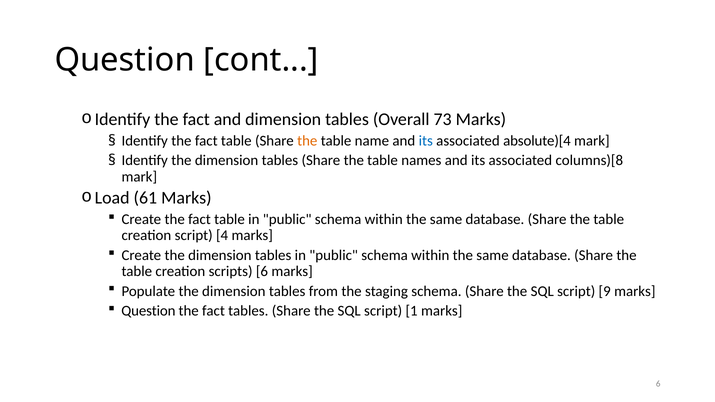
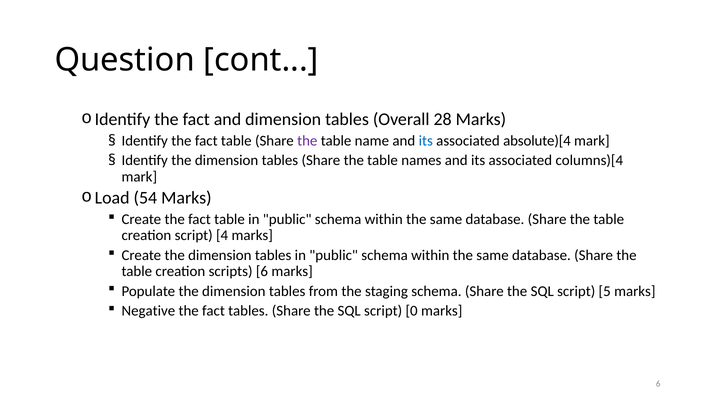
73: 73 -> 28 (443, 119)
the colour: orange -> purple (307, 141)
columns)[8: columns)[8 -> columns)[4 (589, 161)
61: 61 -> 54 (145, 198)
9: 9 -> 5 (605, 291)
Question: Question -> Negative (148, 311)
1: 1 -> 0 (412, 311)
